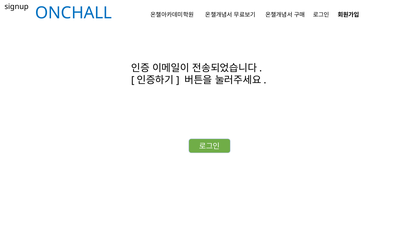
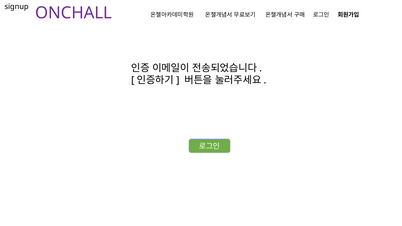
ONCHALL colour: blue -> purple (74, 13)
